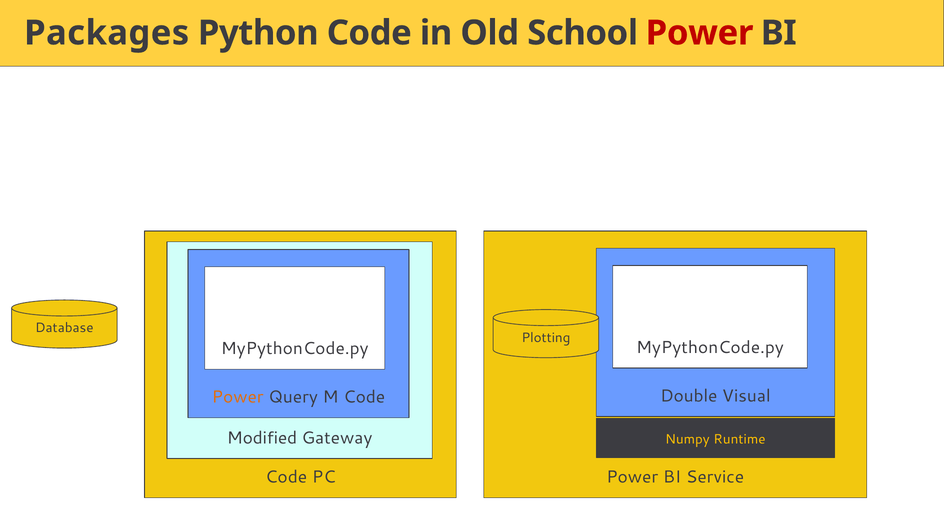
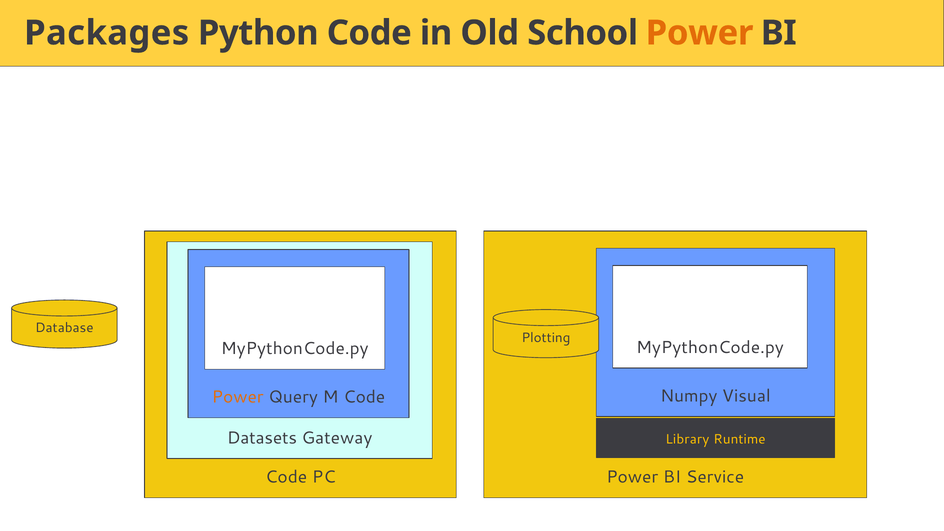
Power colour: red -> orange (700, 33)
Double: Double -> Numpy (689, 396)
Modified: Modified -> Datasets (262, 438)
Numpy: Numpy -> Library (687, 439)
